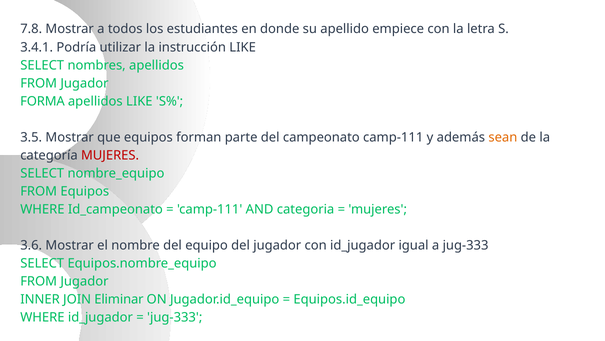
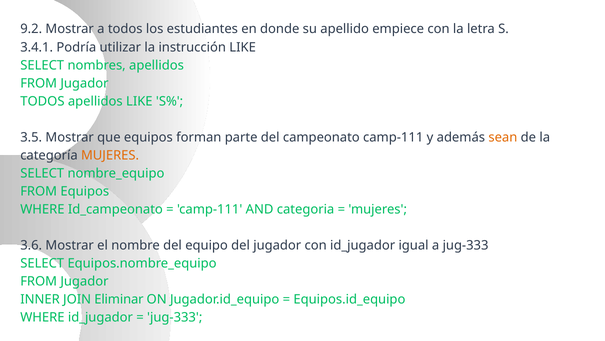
7.8: 7.8 -> 9.2 (31, 29)
FORMA: FORMA -> TODOS (42, 101)
MUJERES colour: red -> orange (110, 155)
